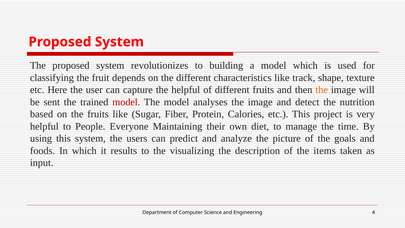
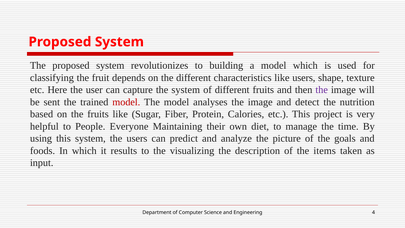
like track: track -> users (304, 78)
the helpful: helpful -> system (186, 90)
the colour: orange -> purple (322, 90)
